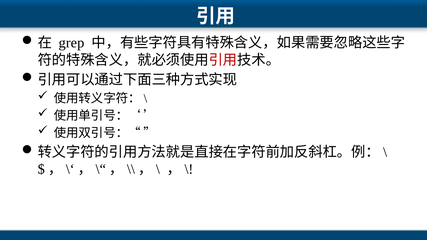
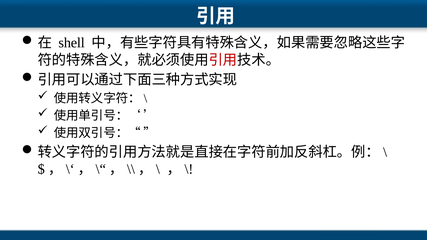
grep: grep -> shell (72, 43)
